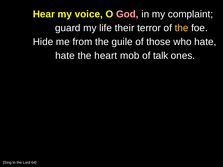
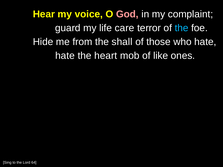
their: their -> care (125, 28)
the colour: yellow -> light blue (182, 28)
guile: guile -> shall (122, 42)
talk: talk -> like (161, 56)
